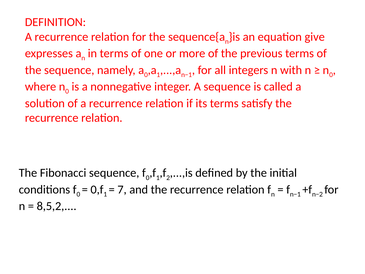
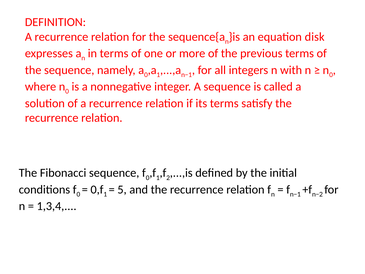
give: give -> disk (315, 37)
7: 7 -> 5 (122, 189)
8,5,2: 8,5,2 -> 1,3,4 (57, 206)
